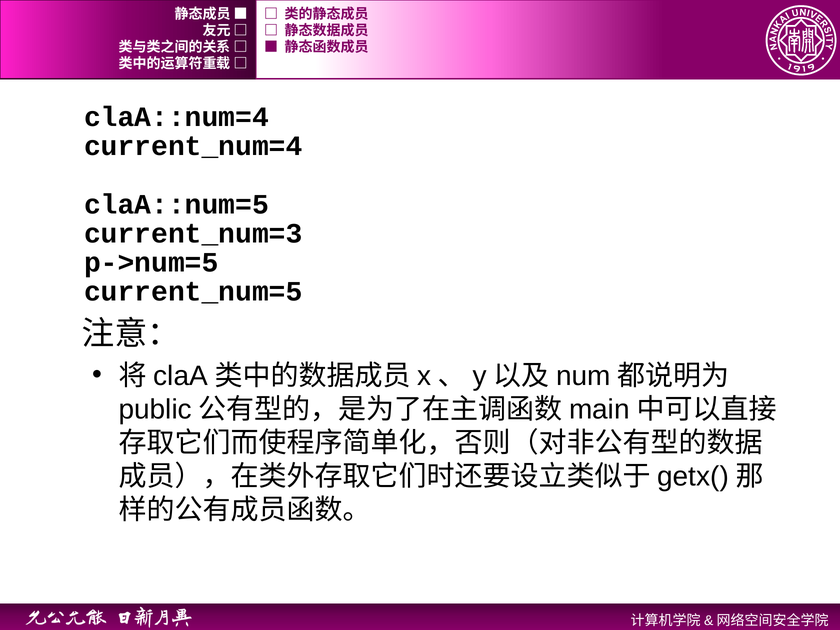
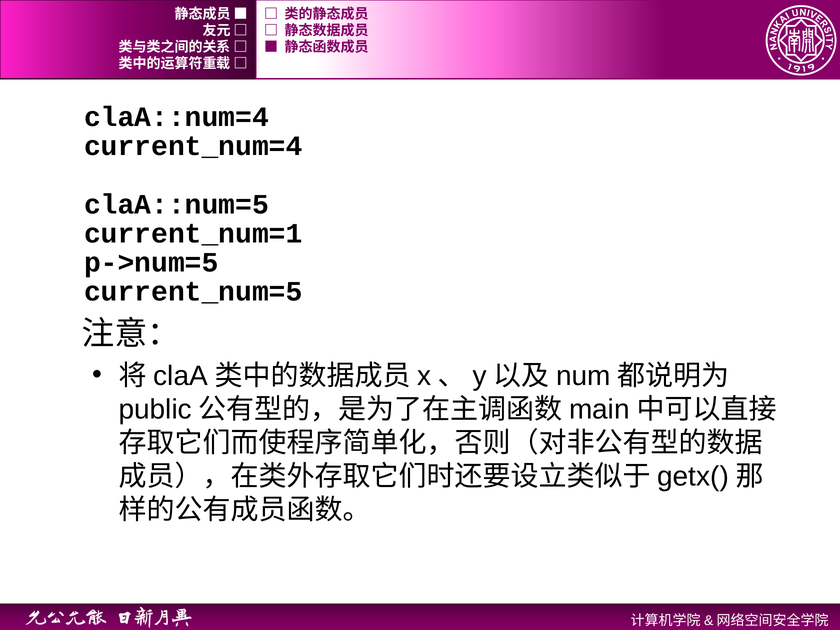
current_num=3: current_num=3 -> current_num=1 (193, 233)
